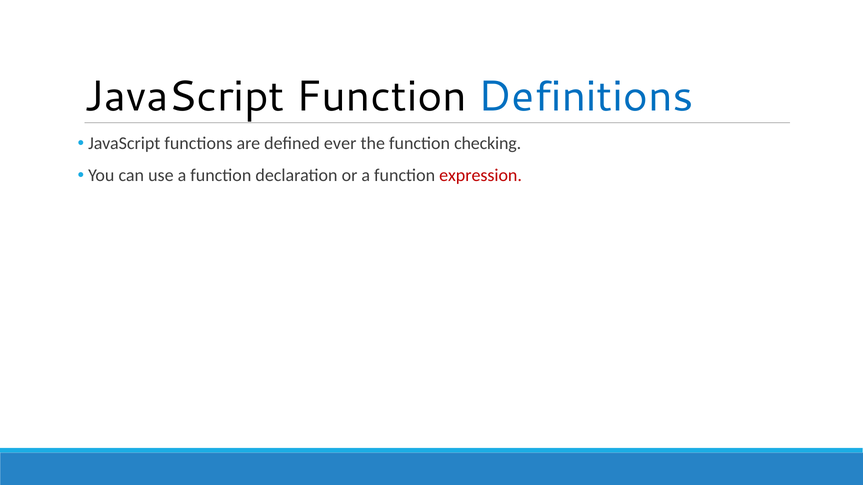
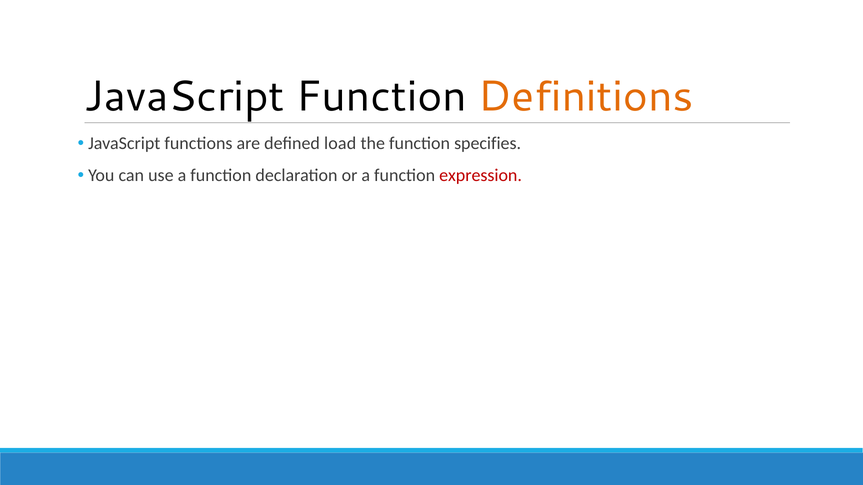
Definitions colour: blue -> orange (586, 97)
ever: ever -> load (340, 143)
checking: checking -> specifies (488, 143)
